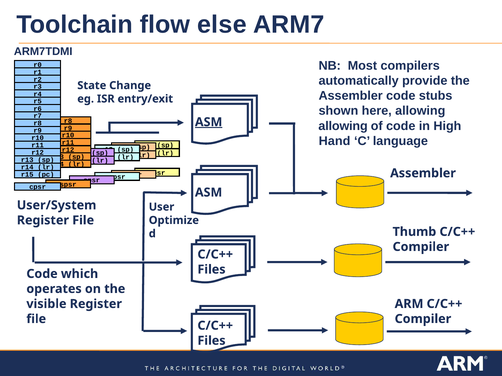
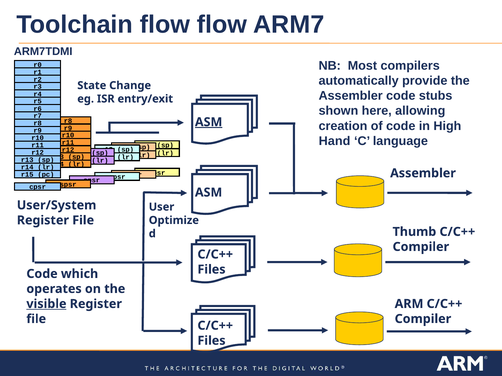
flow else: else -> flow (222, 25)
allowing: allowing -> creation (343, 126)
visible underline: none -> present (46, 304)
